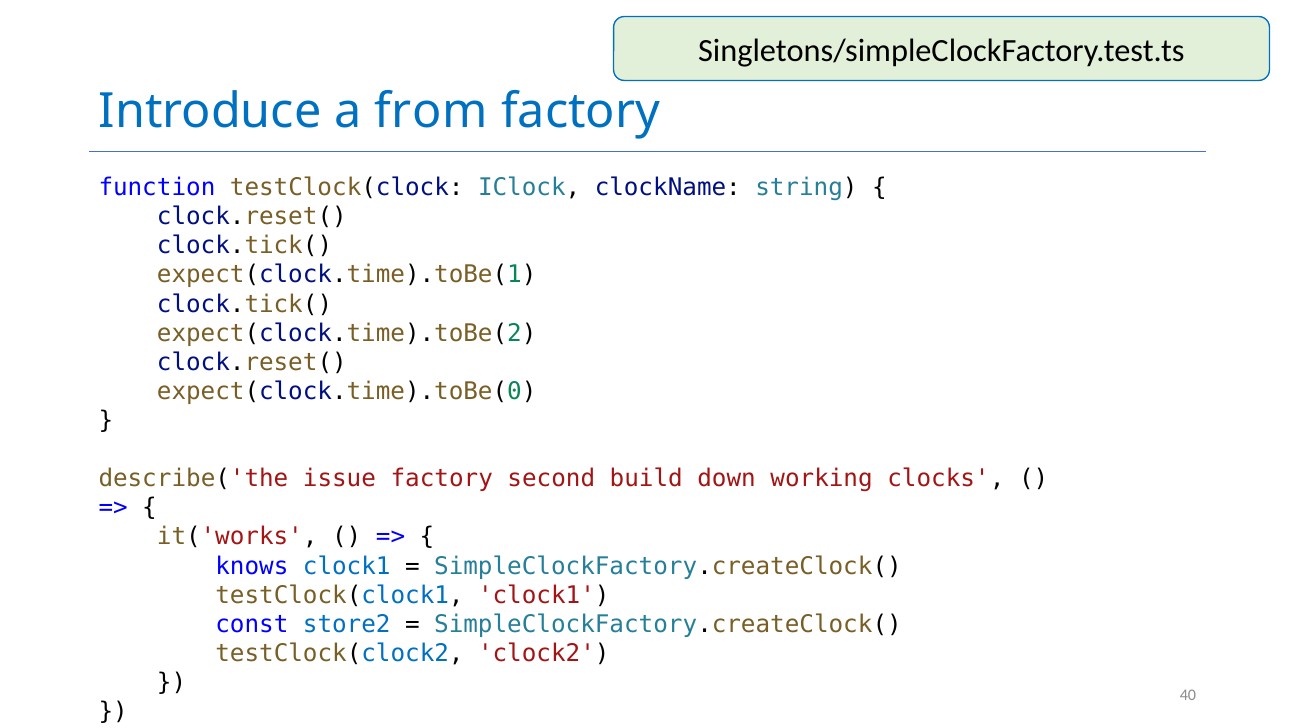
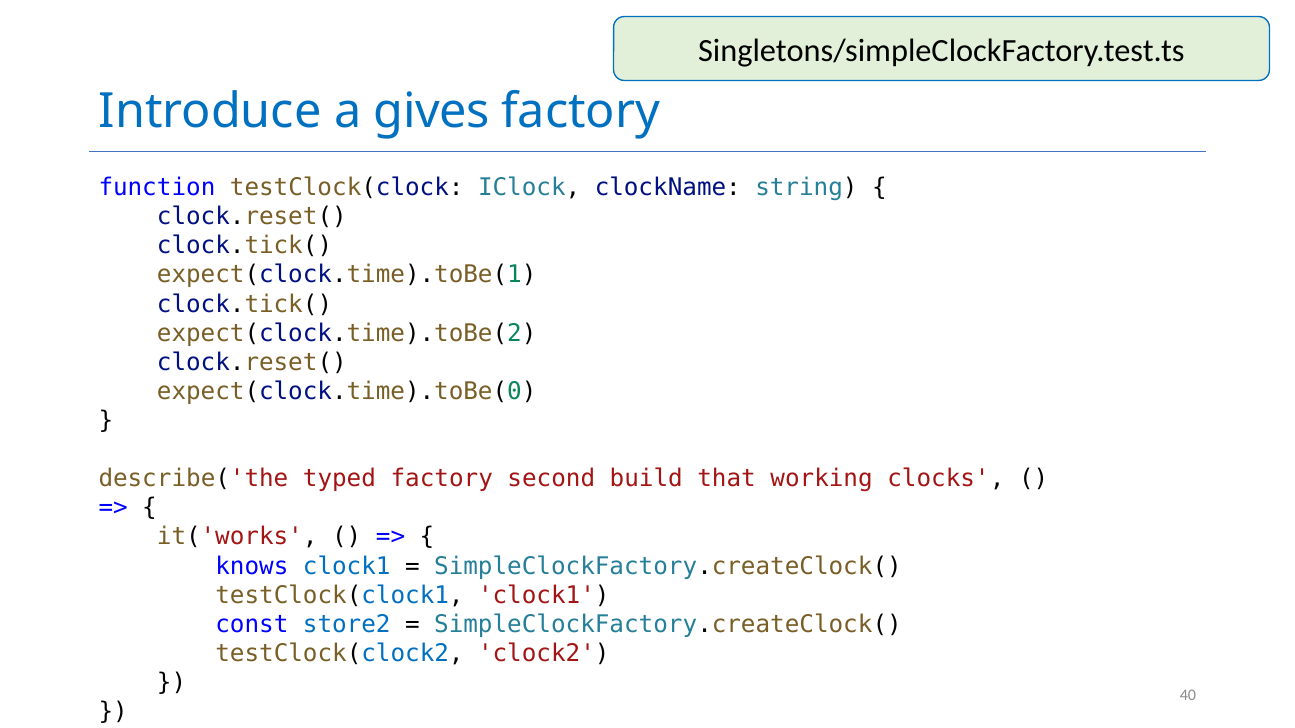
from: from -> gives (432, 111)
issue: issue -> typed (339, 479)
down: down -> that (727, 479)
